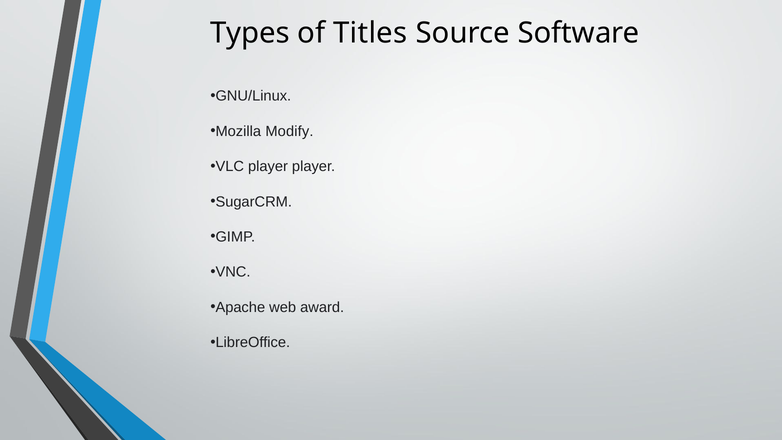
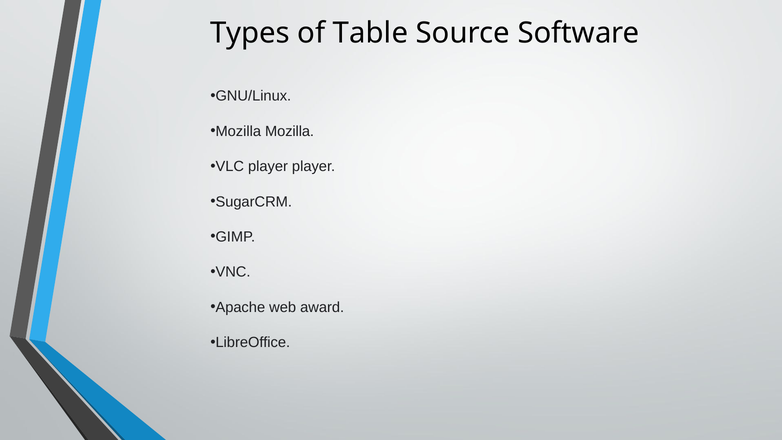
Titles: Titles -> Table (370, 33)
Mozilla Modify: Modify -> Mozilla (290, 131)
